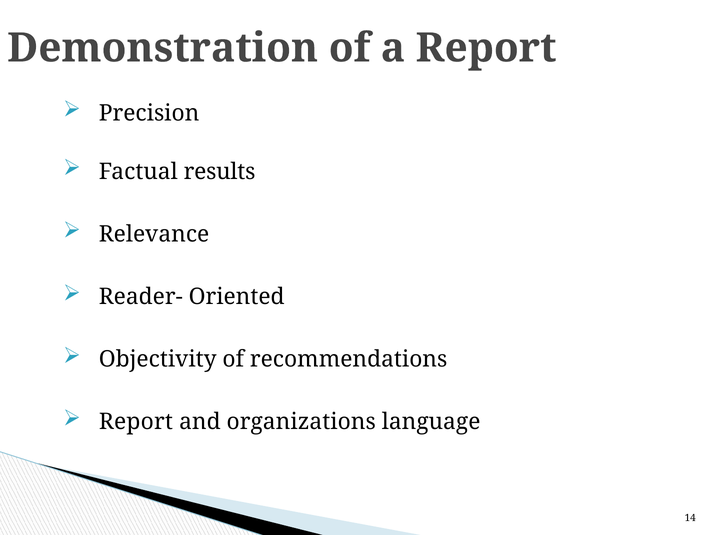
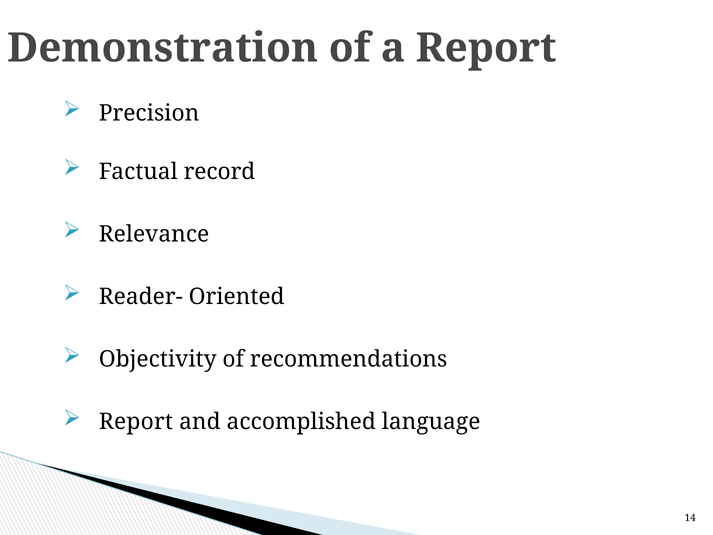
results: results -> record (219, 172)
organizations: organizations -> accomplished (301, 422)
